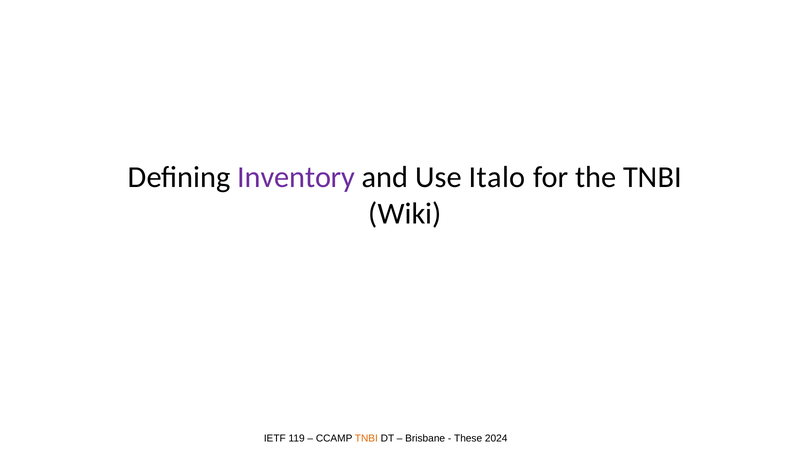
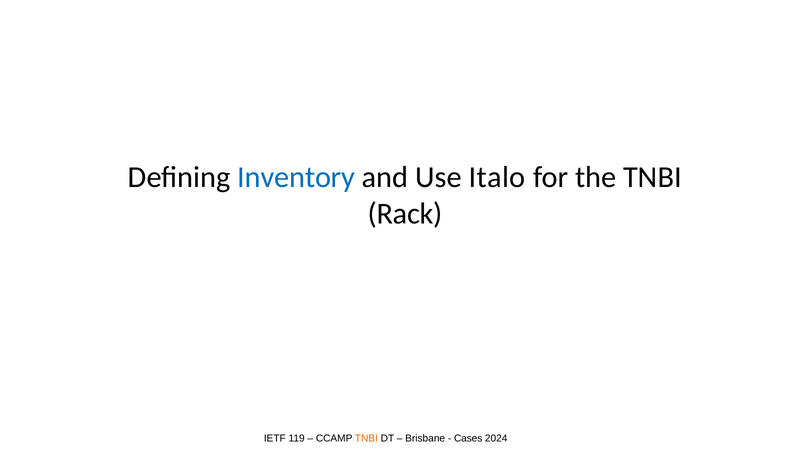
Inventory colour: purple -> blue (296, 177)
Wiki: Wiki -> Rack (405, 213)
These: These -> Cases (468, 438)
